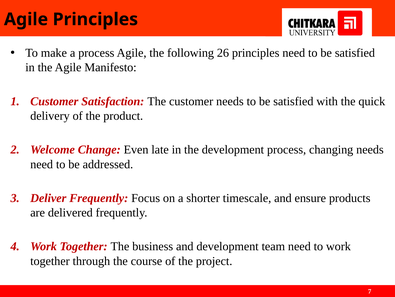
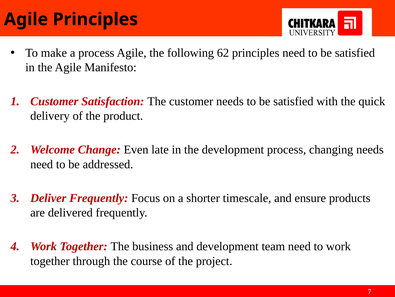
26: 26 -> 62 (223, 53)
